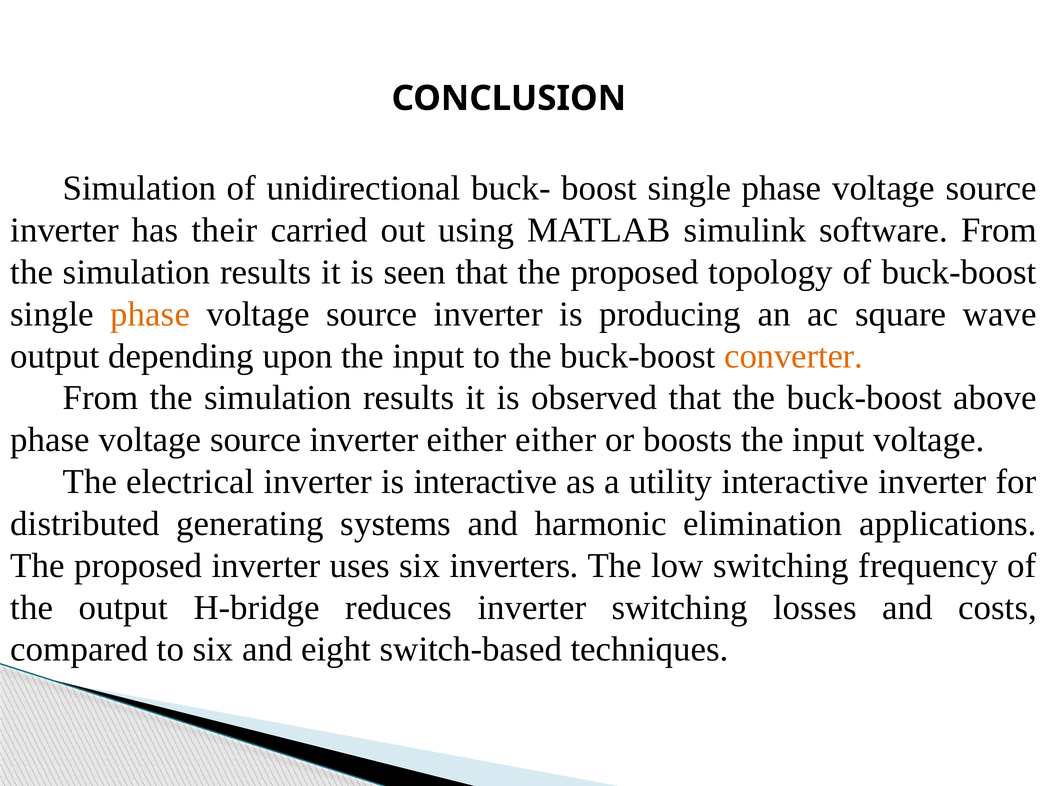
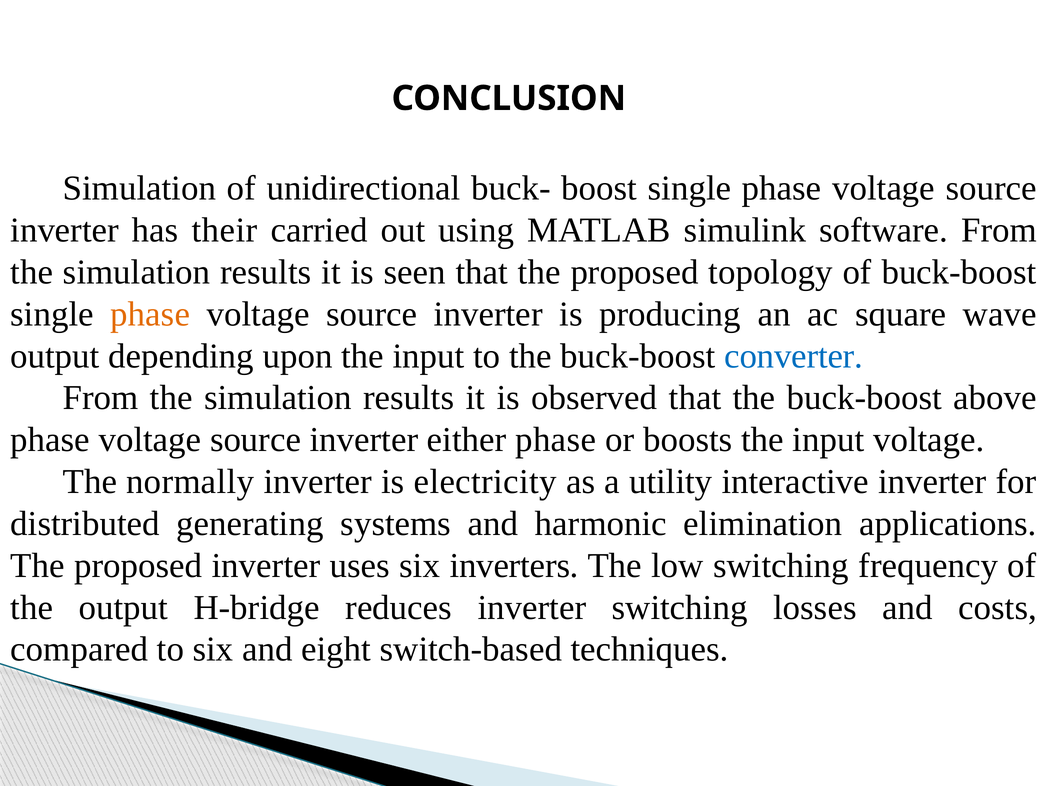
converter colour: orange -> blue (794, 356)
either either: either -> phase (556, 440)
electrical: electrical -> normally (190, 482)
is interactive: interactive -> electricity (485, 482)
